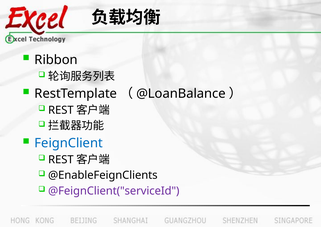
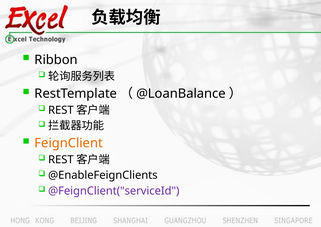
FeignClient colour: blue -> orange (69, 143)
